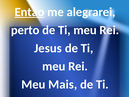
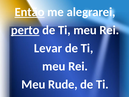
perto underline: none -> present (25, 30)
Jesus: Jesus -> Levar (48, 48)
Mais: Mais -> Rude (63, 84)
